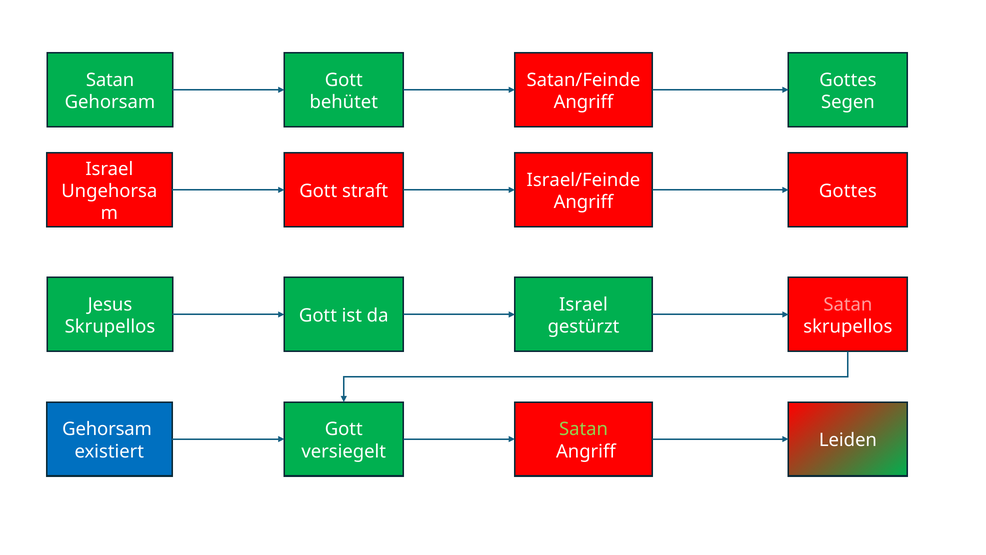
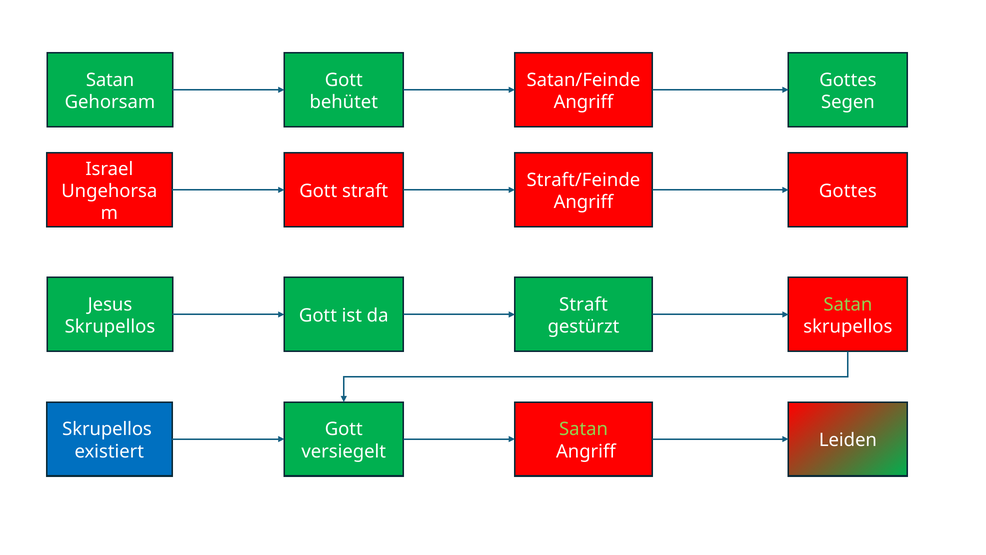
Israel/Feinde: Israel/Feinde -> Straft/Feinde (583, 180)
Israel: Israel -> Straft (583, 304)
Satan colour: pink -> light green (848, 304)
Gehorsam: Gehorsam -> Skrupellos (107, 429)
